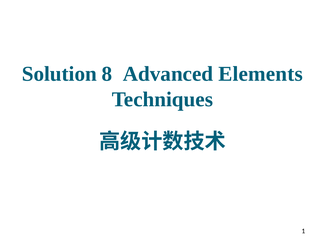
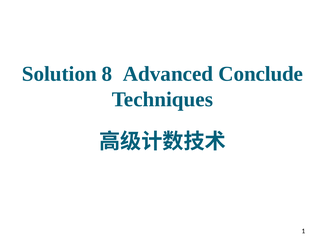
Elements: Elements -> Conclude (261, 74)
